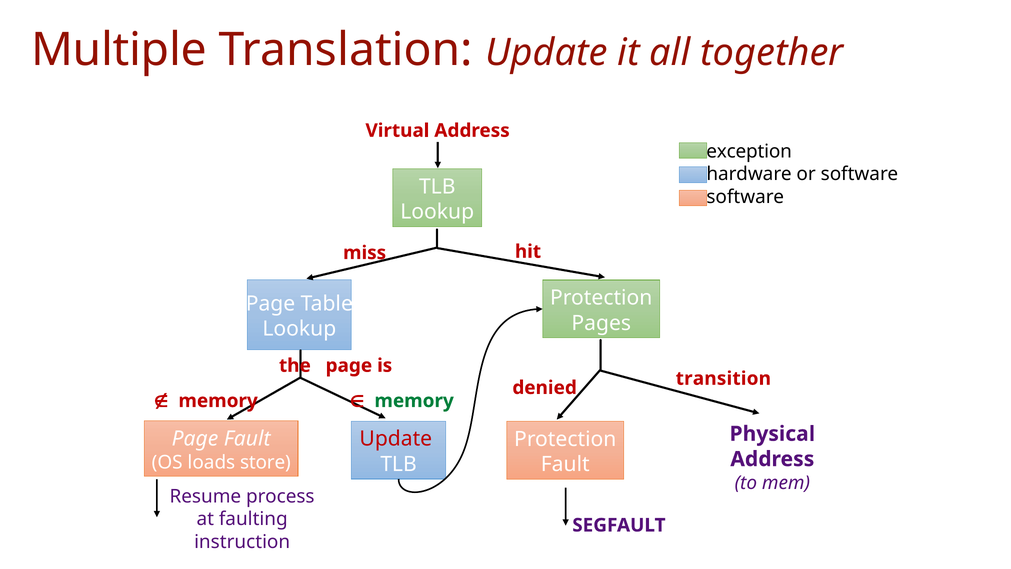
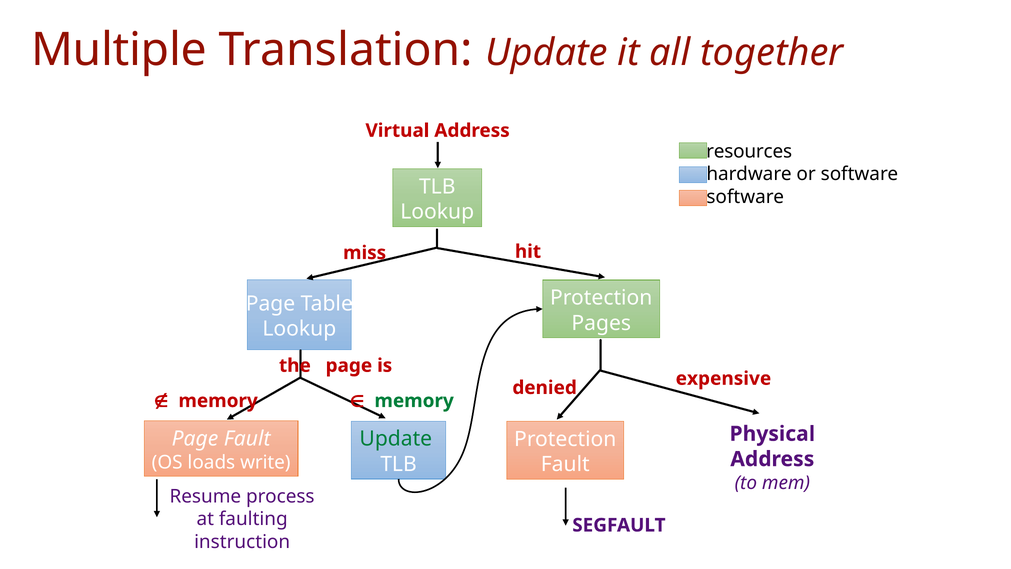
exception: exception -> resources (749, 151)
transition: transition -> expensive (723, 378)
Update colour: red -> green (396, 439)
store: store -> write (265, 462)
